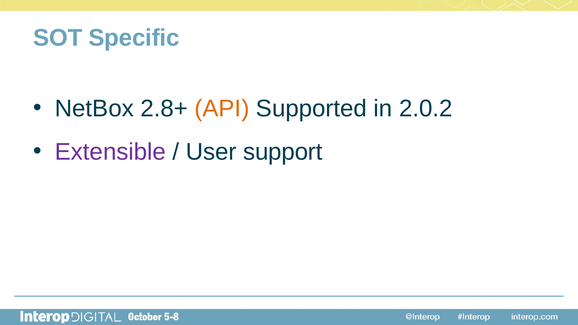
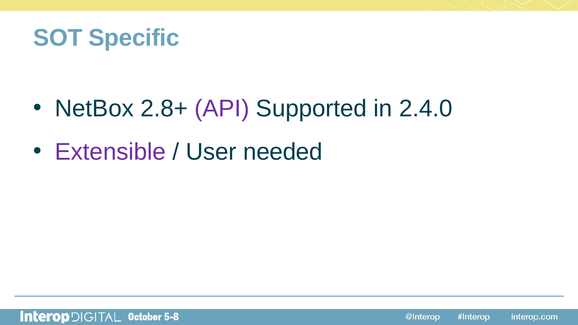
API colour: orange -> purple (222, 109)
2.0.2: 2.0.2 -> 2.4.0 (426, 109)
support: support -> needed (283, 152)
